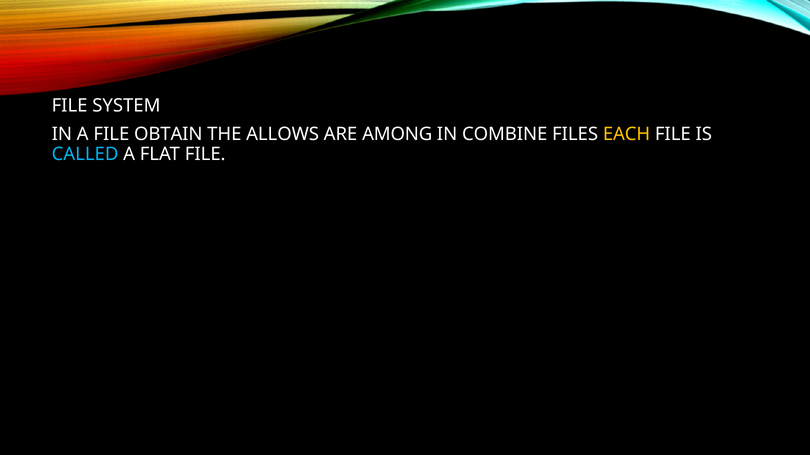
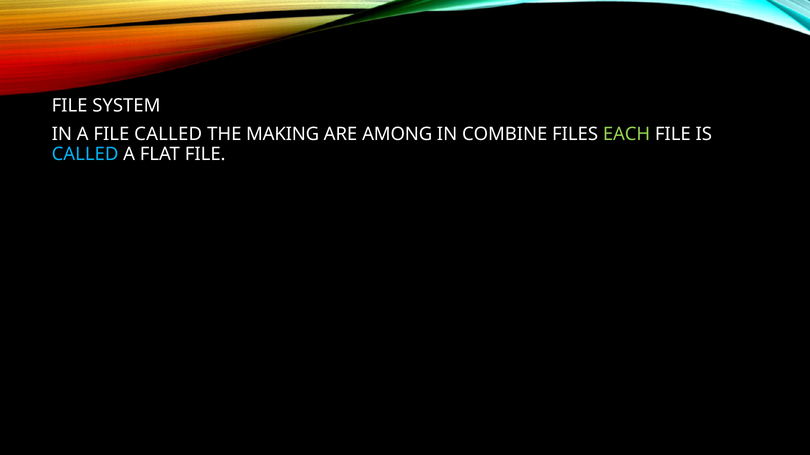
FILE OBTAIN: OBTAIN -> CALLED (168, 134)
ALLOWS: ALLOWS -> MAKING (283, 134)
EACH colour: yellow -> light green (627, 134)
